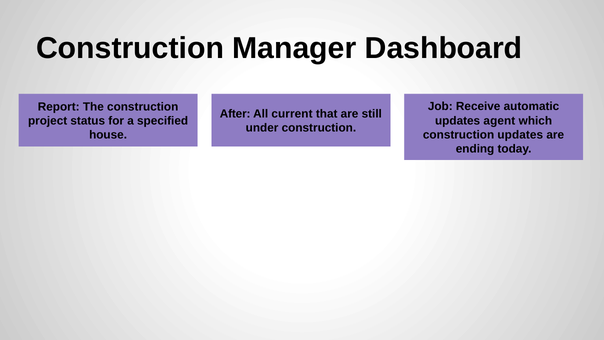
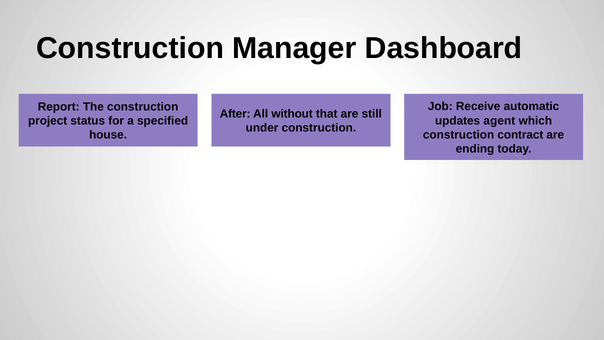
current: current -> without (292, 114)
construction updates: updates -> contract (520, 135)
